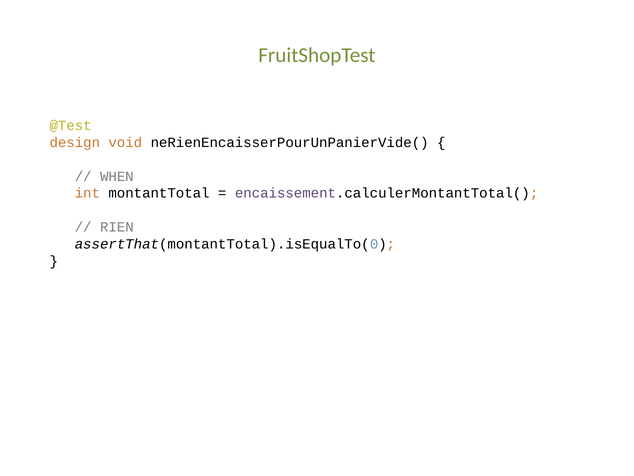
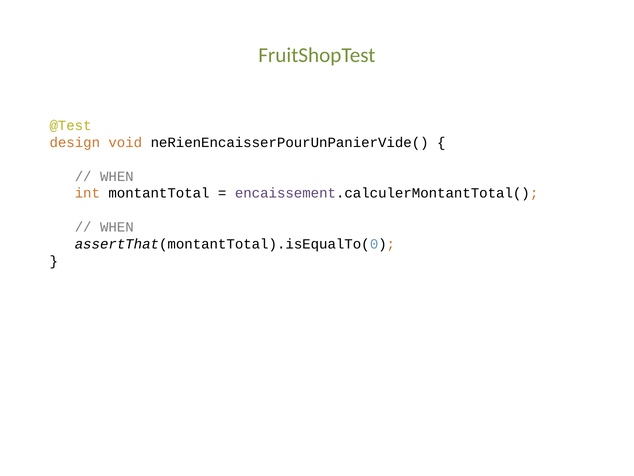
RIEN: RIEN -> WHEN (117, 227)
